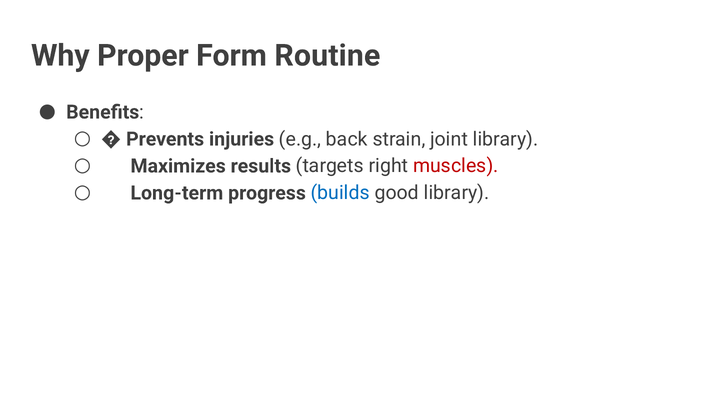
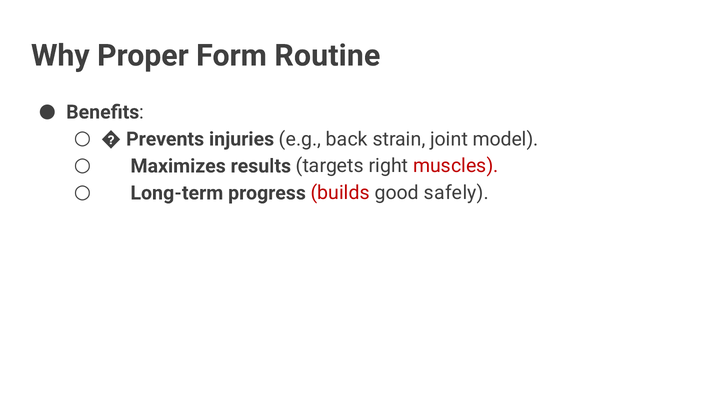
joint library: library -> model (506, 139)
builds colour: blue -> red (340, 193)
good library: library -> safely (456, 193)
